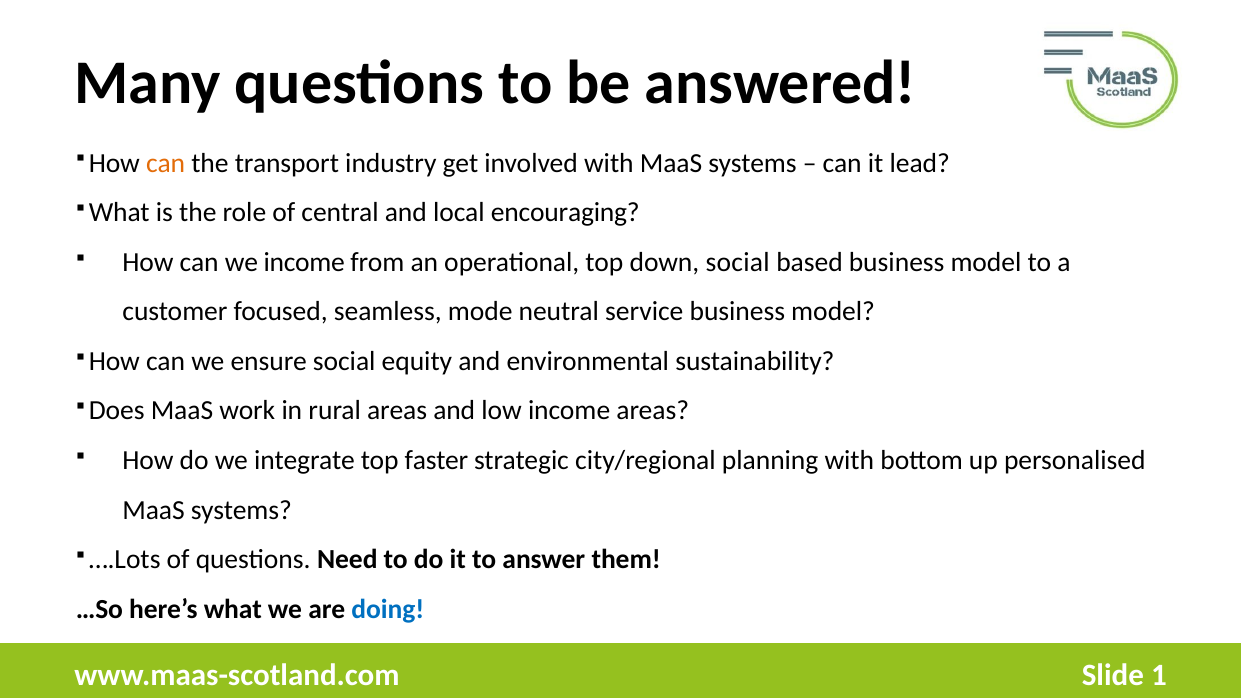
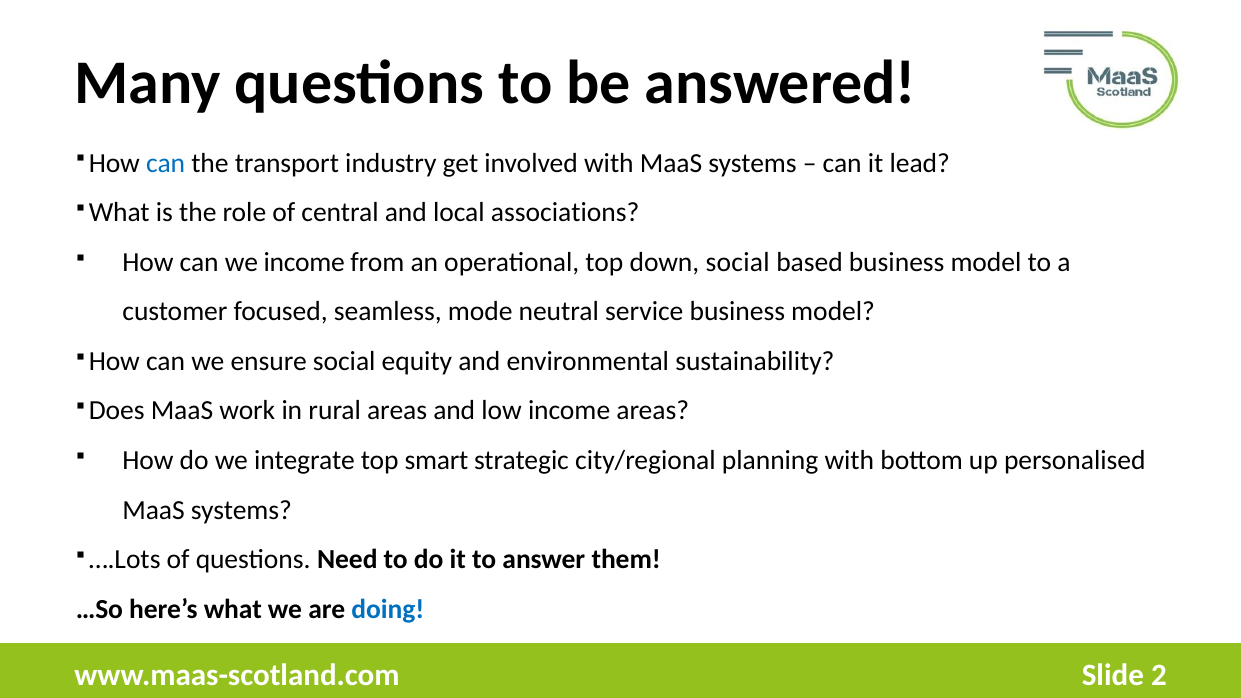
can colour: orange -> blue (166, 163)
encouraging: encouraging -> associations (565, 213)
faster: faster -> smart (436, 461)
1: 1 -> 2 (1159, 675)
